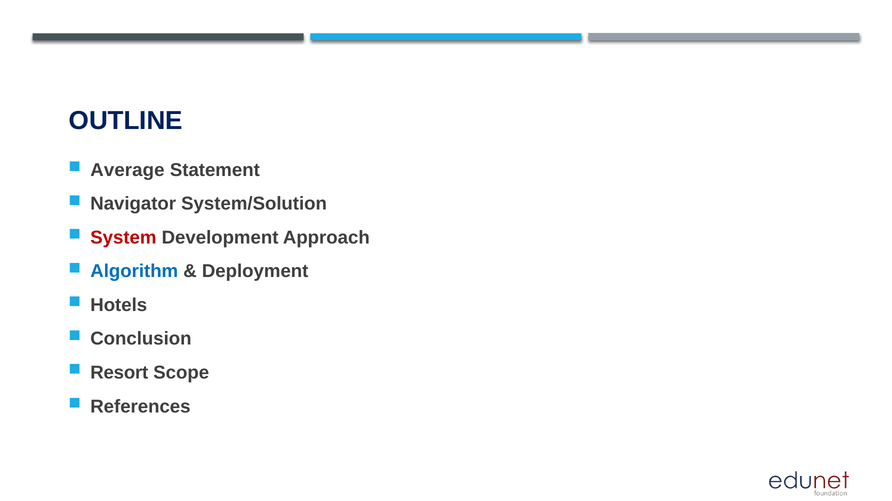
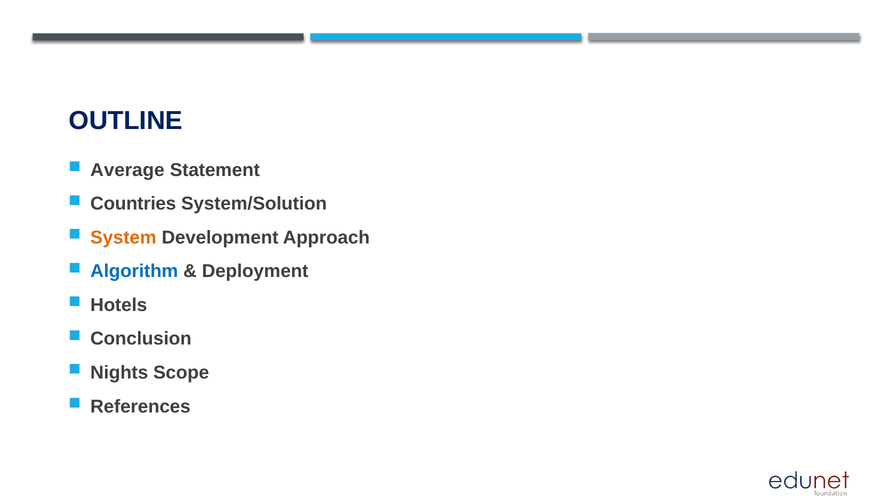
Navigator: Navigator -> Countries (133, 204)
System colour: red -> orange (123, 238)
Resort: Resort -> Nights (119, 373)
